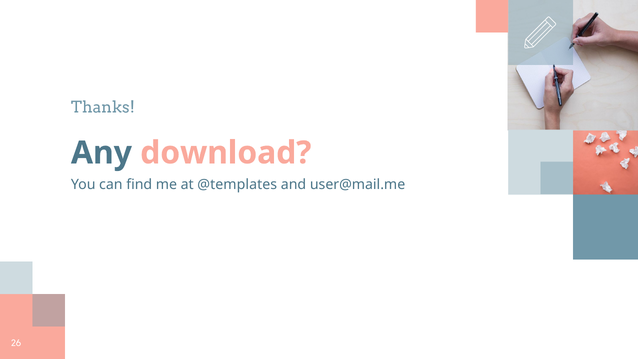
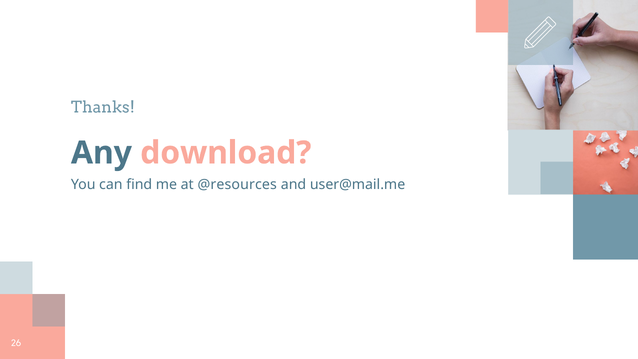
@templates: @templates -> @resources (237, 185)
